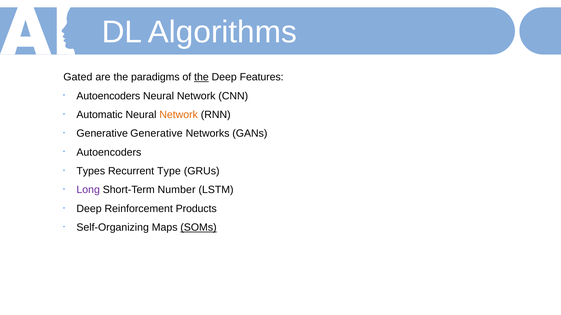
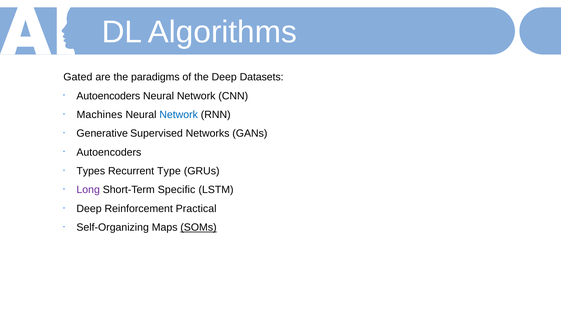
the underline: present -> none (201, 77)
Features: Features -> Datasets (262, 77)
Automatic: Automatic -> Machines (99, 115)
Network colour: orange -> blue (179, 115)
Generative Generative: Generative -> Supervised (157, 134)
Number: Number -> Specific (177, 190)
Products: Products -> Practical (196, 209)
